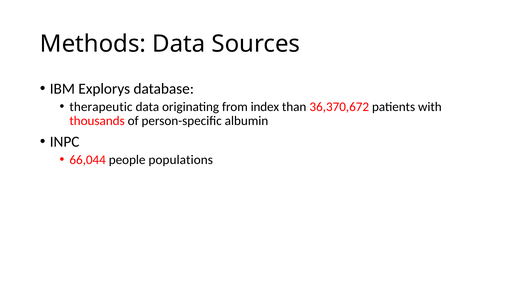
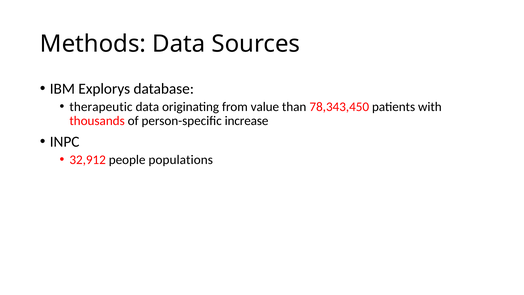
index: index -> value (265, 107)
36,370,672: 36,370,672 -> 78,343,450 (339, 107)
albumin: albumin -> increase (247, 121)
66,044: 66,044 -> 32,912 (88, 160)
